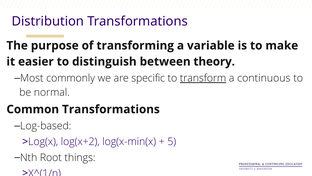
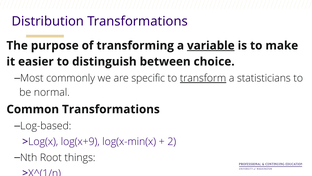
variable underline: none -> present (211, 45)
theory: theory -> choice (214, 61)
continuous: continuous -> statisticians (264, 78)
log(x+2: log(x+2 -> log(x+9 (80, 141)
5: 5 -> 2 (172, 141)
